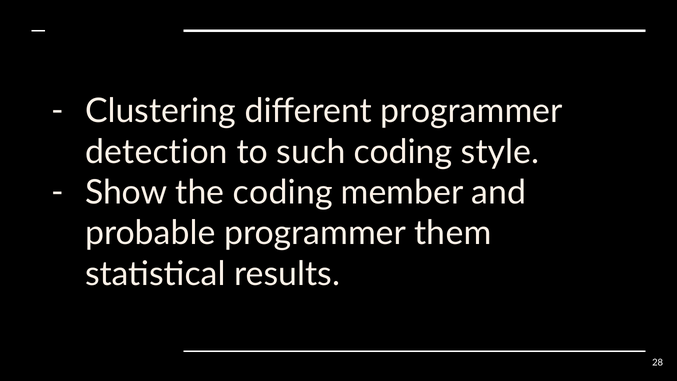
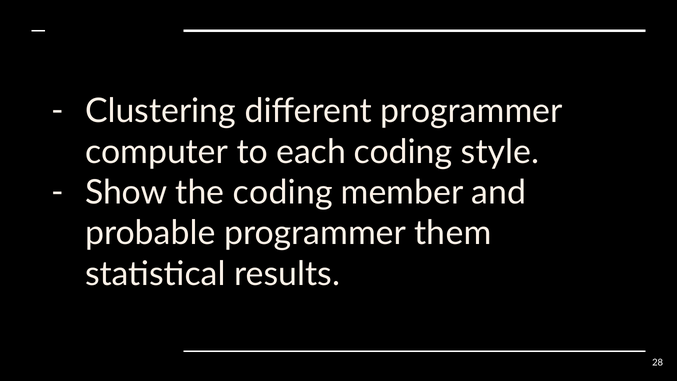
detection: detection -> computer (157, 152)
such: such -> each (311, 152)
